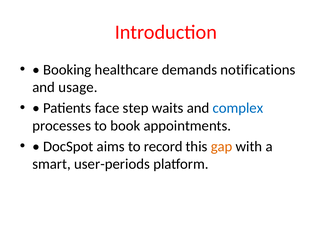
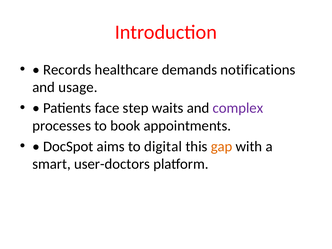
Booking: Booking -> Records (67, 70)
complex colour: blue -> purple (238, 108)
record: record -> digital (163, 146)
user-periods: user-periods -> user-doctors (112, 164)
